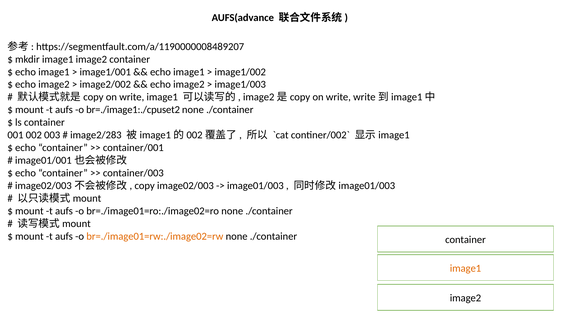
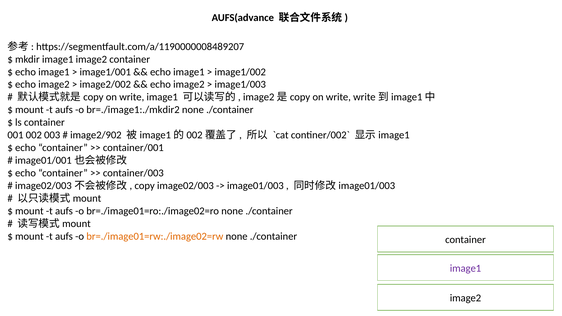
br=./image1:./cpuset2: br=./image1:./cpuset2 -> br=./image1:./mkdir2 (133, 110)
image2/283: image2/283 -> image2/902 (96, 135)
image1 colour: orange -> purple (465, 268)
